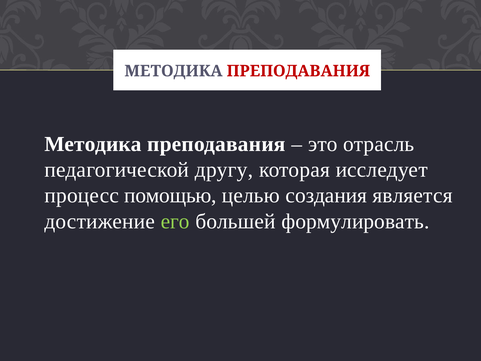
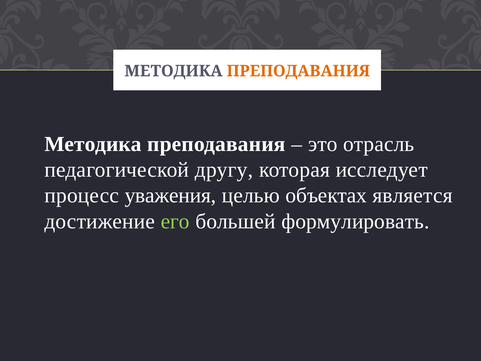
ПРЕПОДАВАНИЯ colour: red -> orange (298, 71)
помощью: помощью -> уважения (170, 195)
создания: создания -> объектах (326, 195)
